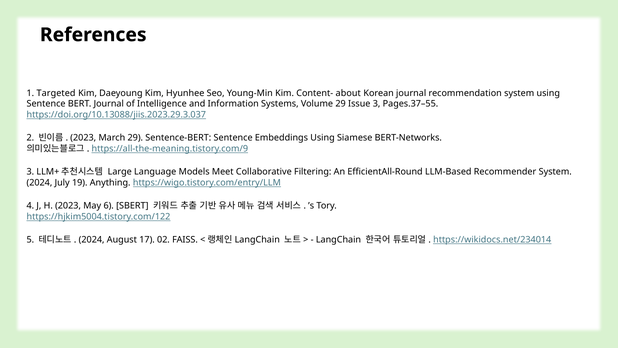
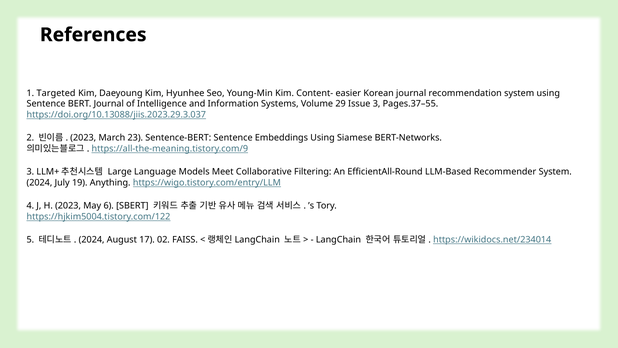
about: about -> easier (348, 93)
March 29: 29 -> 23 (135, 138)
